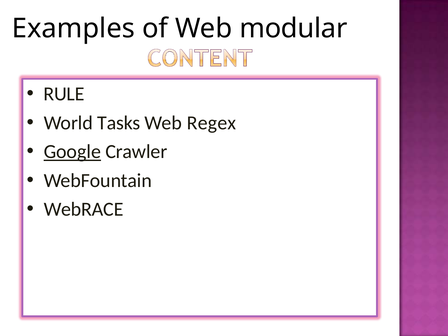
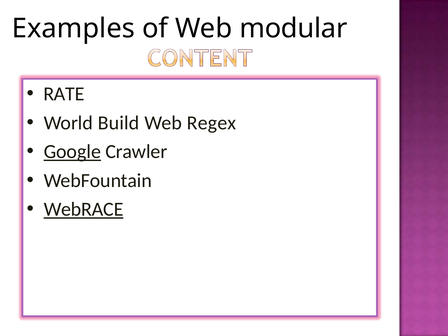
RULE: RULE -> RATE (64, 94)
Tasks: Tasks -> Build (119, 123)
WebRACE underline: none -> present (84, 209)
